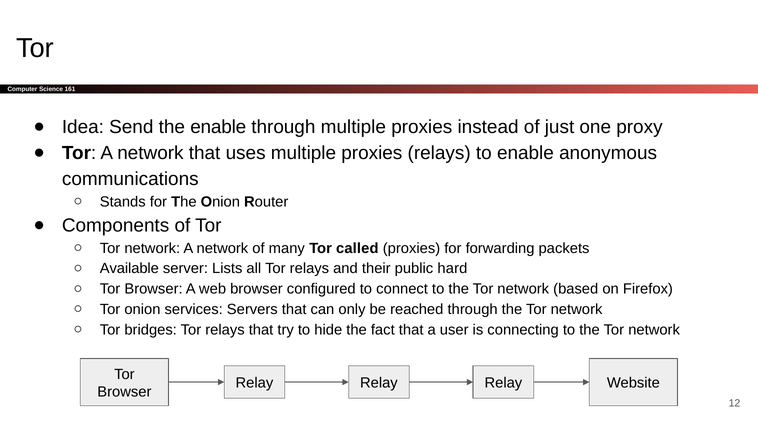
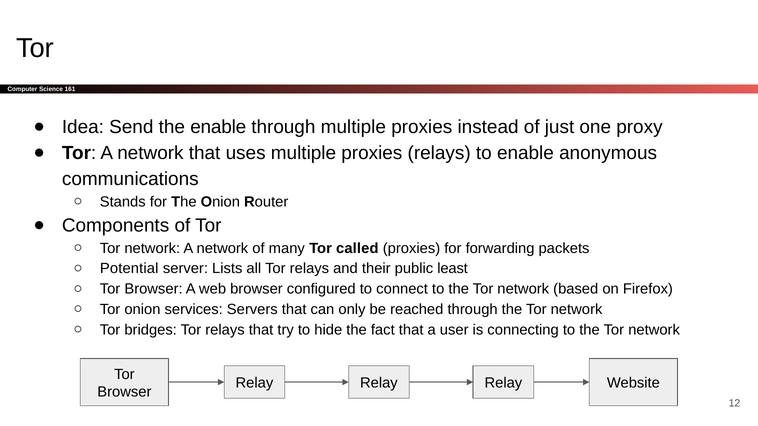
Available: Available -> Potential (129, 269)
hard: hard -> least (453, 269)
